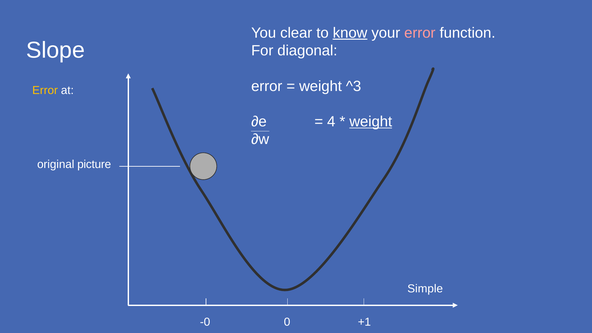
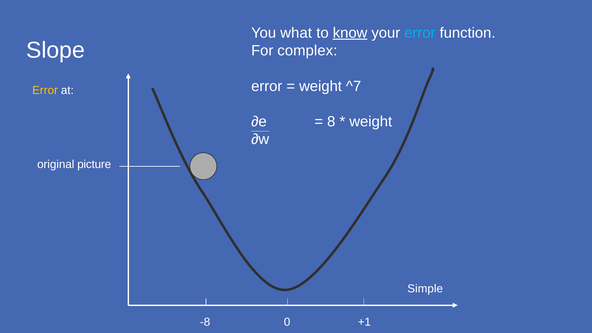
clear: clear -> what (296, 33)
error colour: pink -> light blue (420, 33)
diagonal: diagonal -> complex (307, 51)
^3: ^3 -> ^7 (354, 86)
4: 4 -> 8 (331, 122)
weight underline: present -> none (371, 122)
-0: -0 -> -8 (205, 322)
